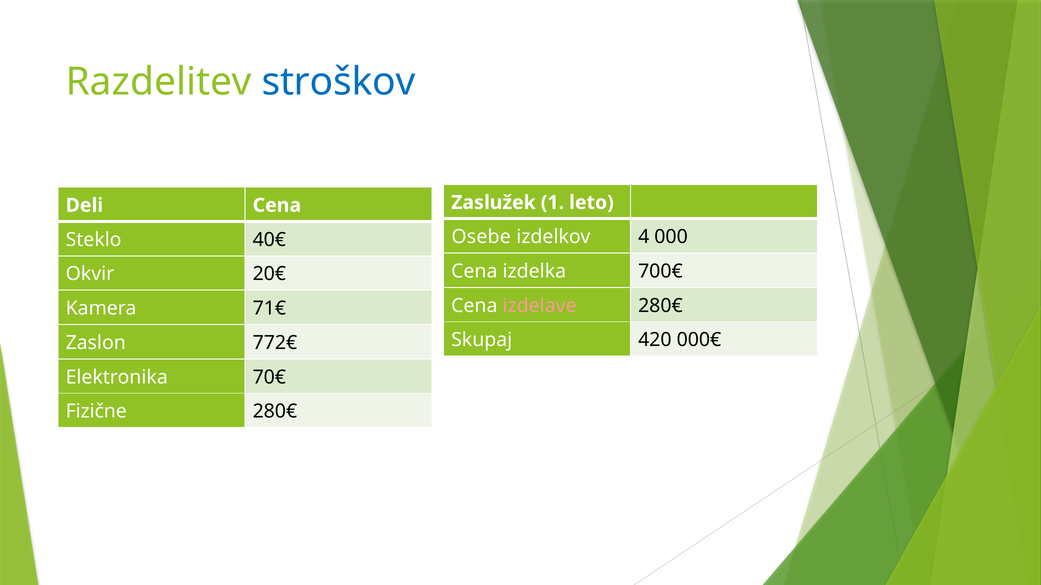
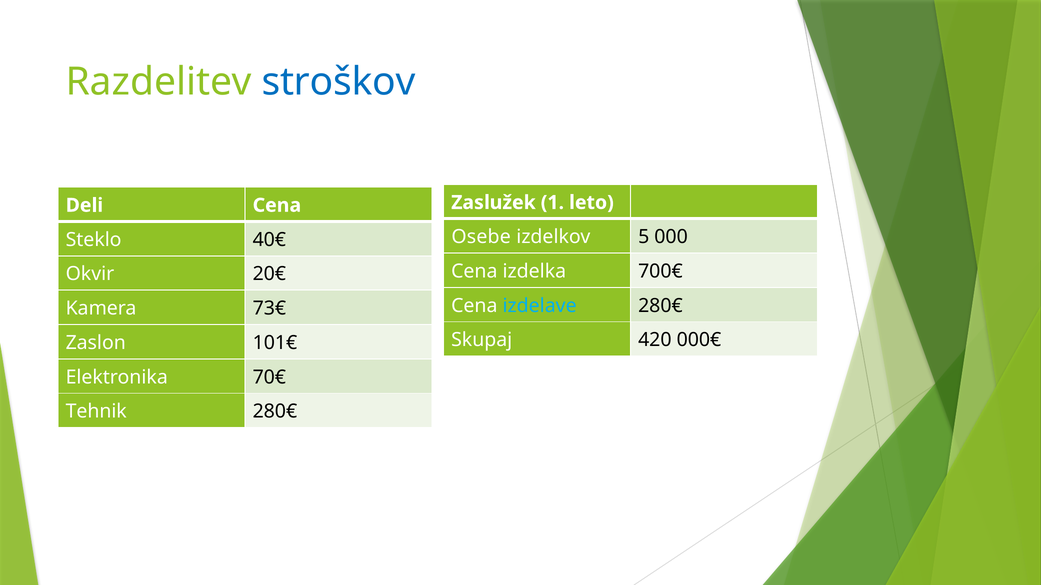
4: 4 -> 5 (644, 237)
izdelave colour: pink -> light blue (540, 306)
71€: 71€ -> 73€ (269, 309)
772€: 772€ -> 101€ (275, 343)
Fizične: Fizične -> Tehnik (96, 412)
